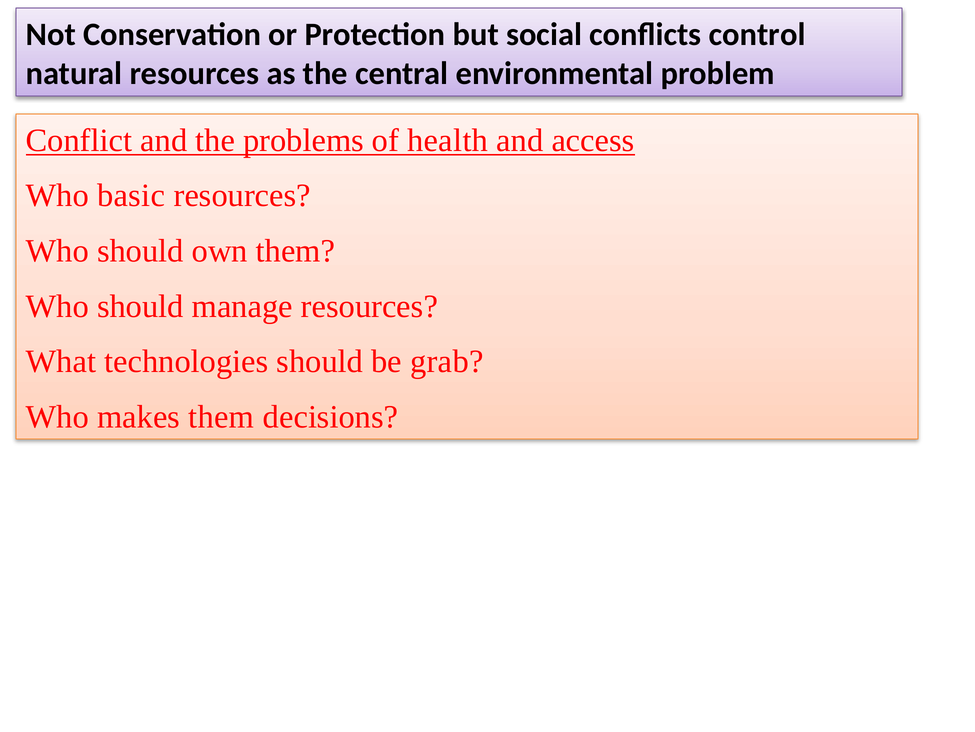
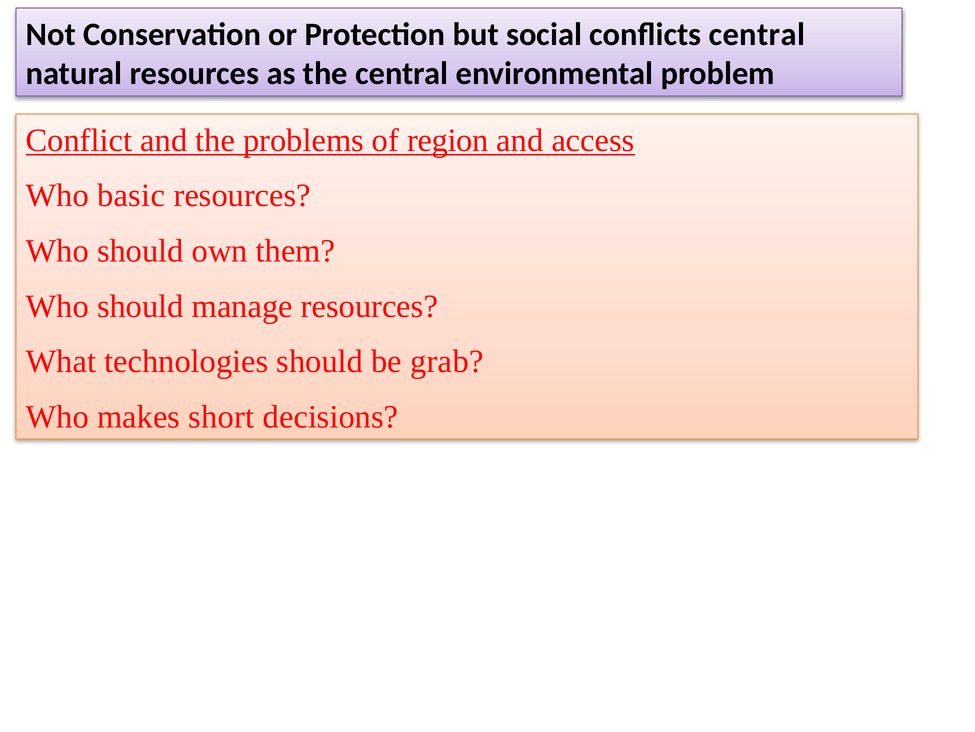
conflicts control: control -> central (757, 35)
health: health -> region (448, 140)
makes them: them -> short (221, 417)
